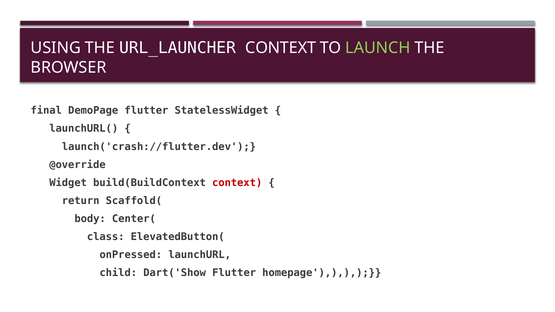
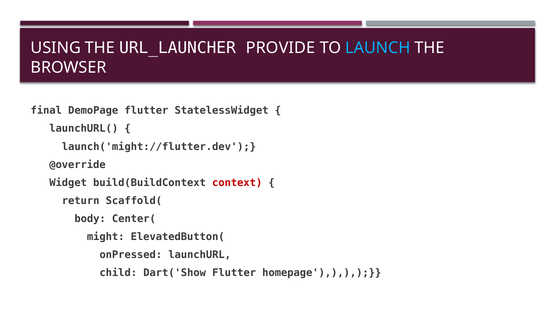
URL_LAUNCHER CONTEXT: CONTEXT -> PROVIDE (280, 48)
LAUNCH colour: light green -> light blue (378, 48)
launch('crash://flutter.dev: launch('crash://flutter.dev -> launch('might://flutter.dev (159, 147)
class: class -> might (106, 237)
